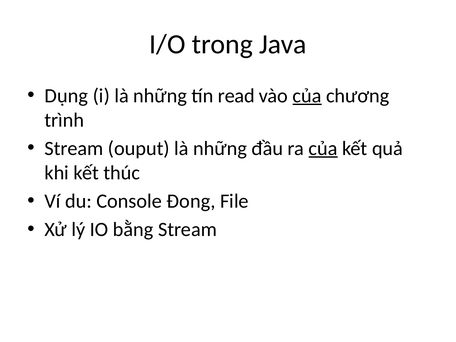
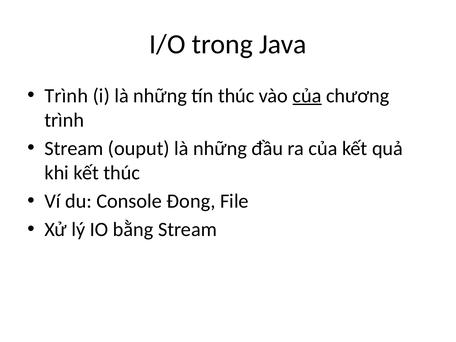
Dụng: Dụng -> Trình (66, 96)
tín read: read -> thúc (236, 96)
của underline: present -> none (323, 148)
